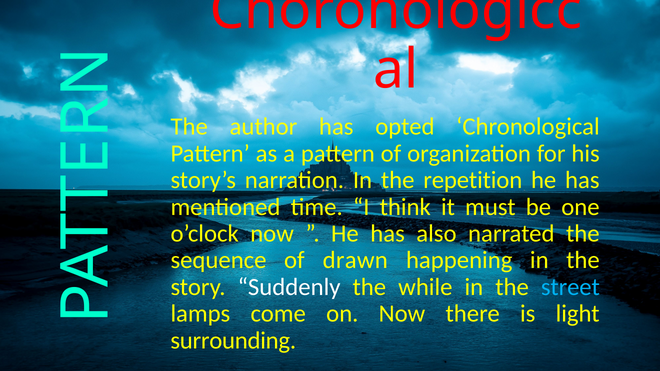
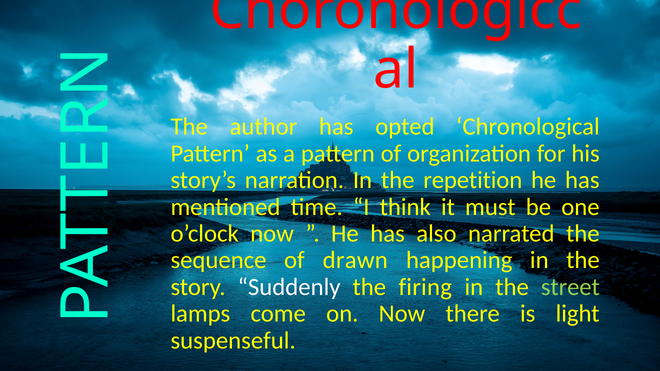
while: while -> firing (425, 287)
street colour: light blue -> light green (570, 287)
surrounding: surrounding -> suspenseful (233, 341)
